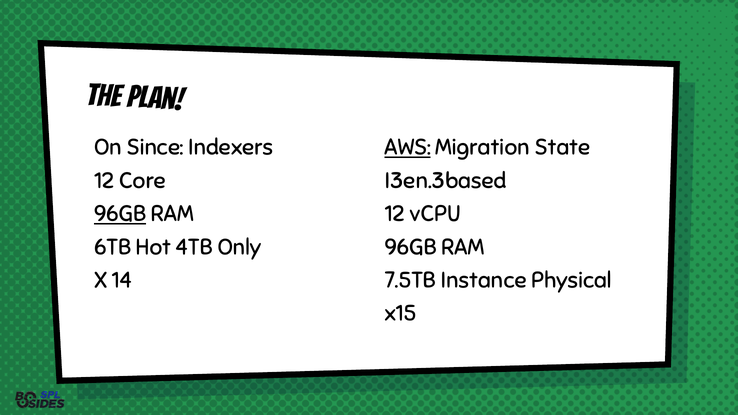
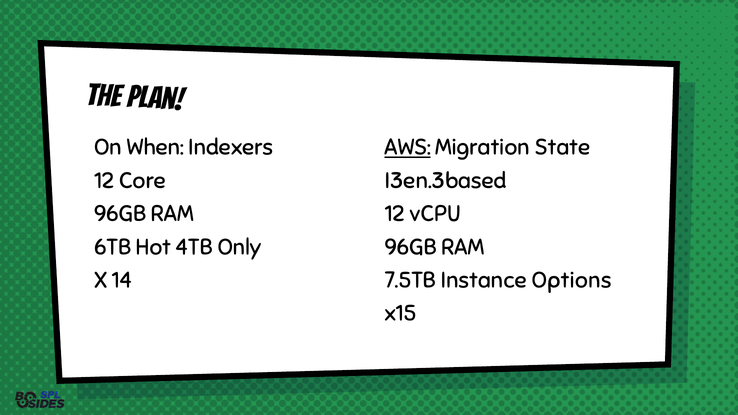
Since: Since -> When (155, 148)
96GB underline: present -> none (120, 214)
Physical: Physical -> Options (571, 280)
